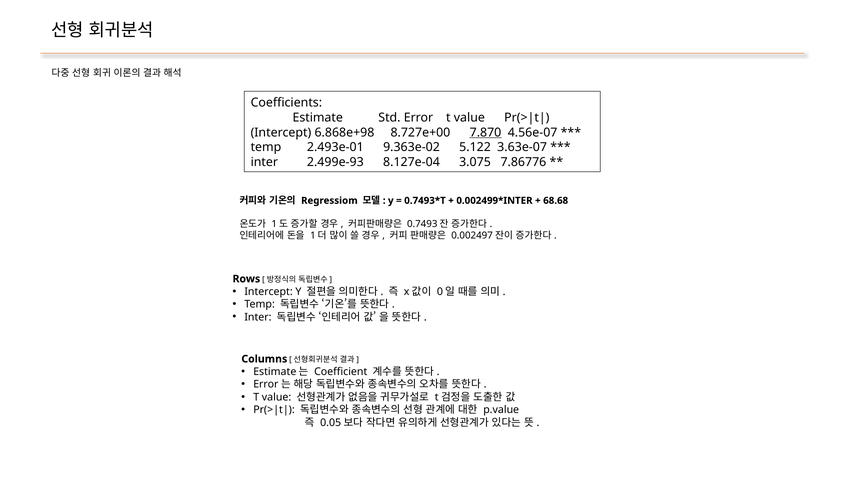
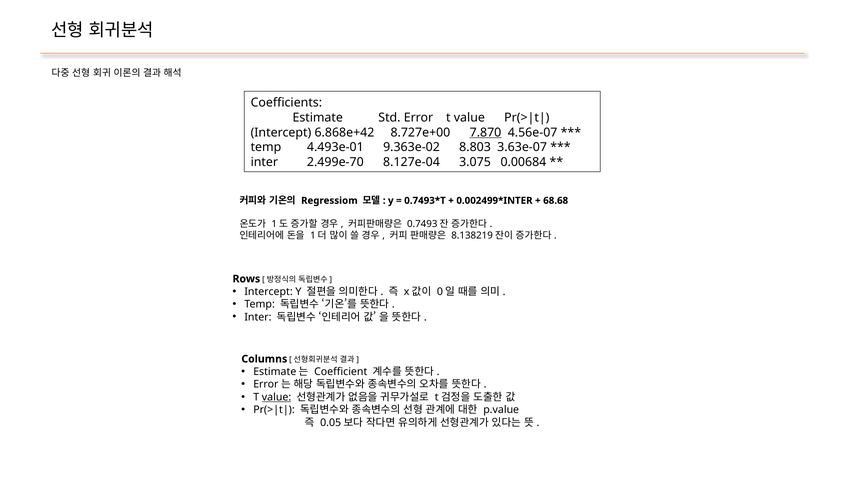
6.868e+98: 6.868e+98 -> 6.868e+42 (344, 133)
2.493e-01: 2.493e-01 -> 4.493e-01 (335, 147)
5.122: 5.122 -> 8.803 (475, 147)
2.499e-93: 2.499e-93 -> 2.499e-70 (335, 162)
7.86776: 7.86776 -> 0.00684 (523, 162)
0.002497: 0.002497 -> 8.138219 (472, 236)
value underline: none -> present (277, 397)
